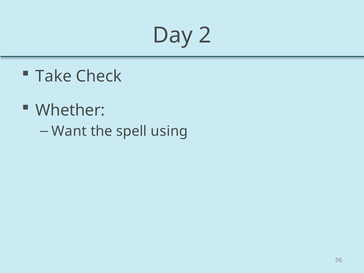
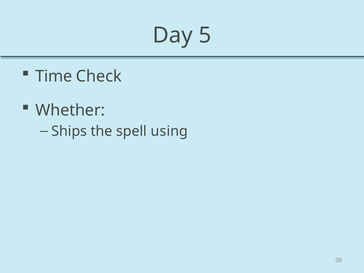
2: 2 -> 5 (205, 35)
Take: Take -> Time (54, 76)
Want: Want -> Ships (69, 131)
